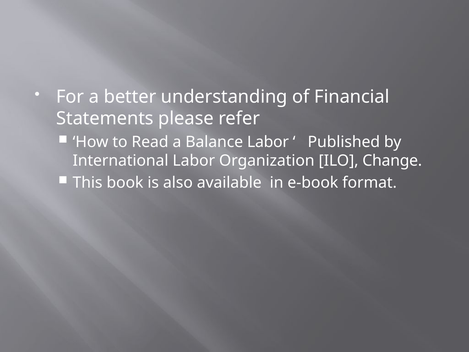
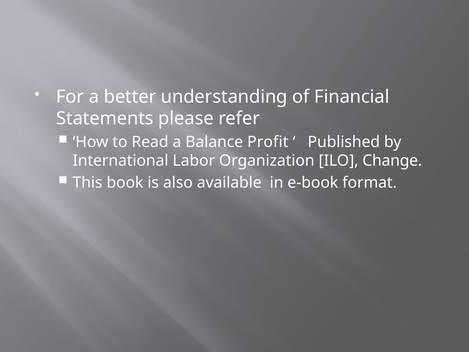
Balance Labor: Labor -> Profit (268, 142)
